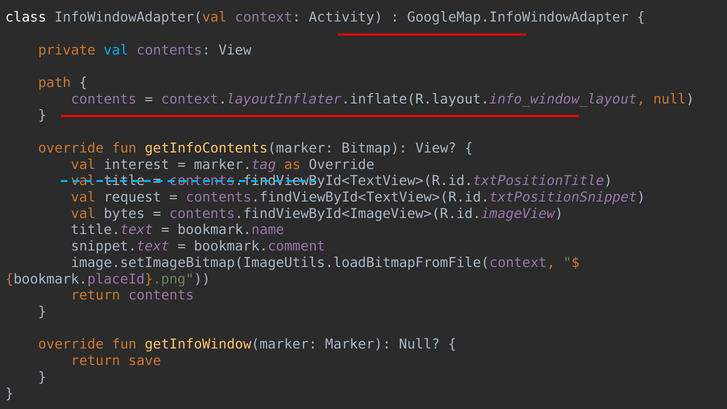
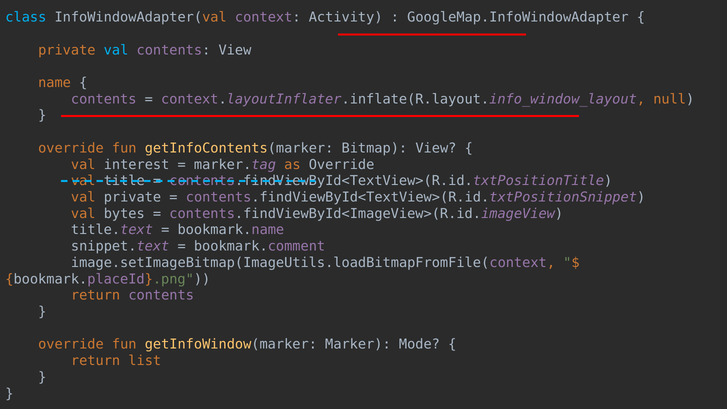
class colour: white -> light blue (26, 17)
path: path -> name (55, 83)
val request: request -> private (132, 197)
Marker Null: Null -> Mode (419, 344)
save: save -> list (145, 361)
